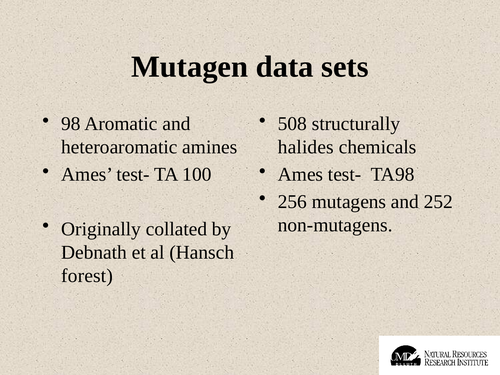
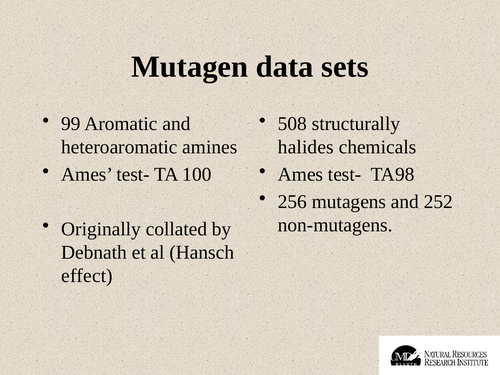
98: 98 -> 99 (71, 124)
forest: forest -> effect (87, 276)
